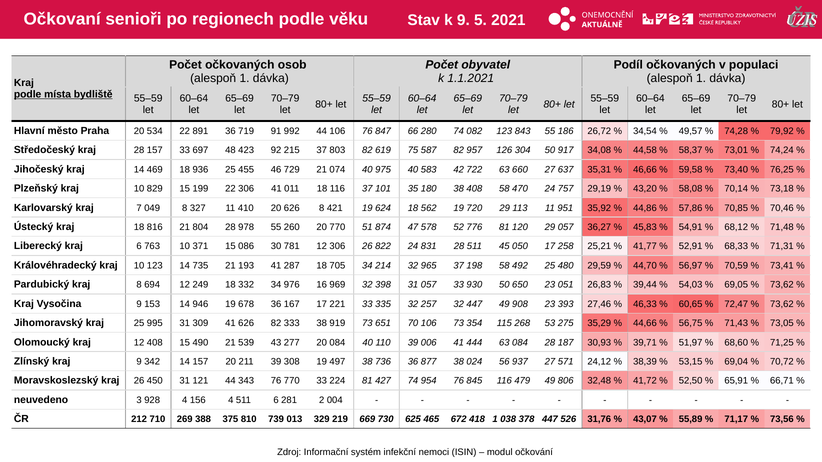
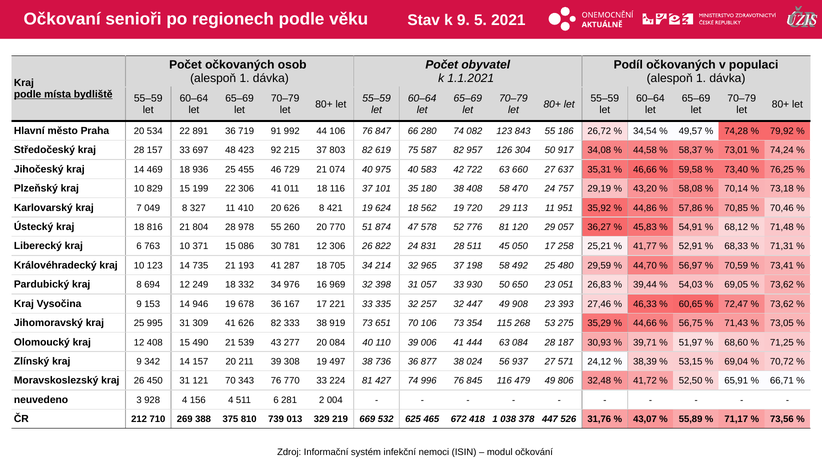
121 44: 44 -> 70 (230, 381)
954: 954 -> 996 (429, 381)
730: 730 -> 532 (386, 420)
